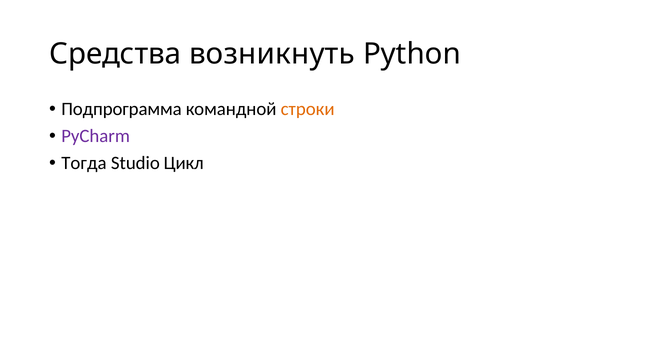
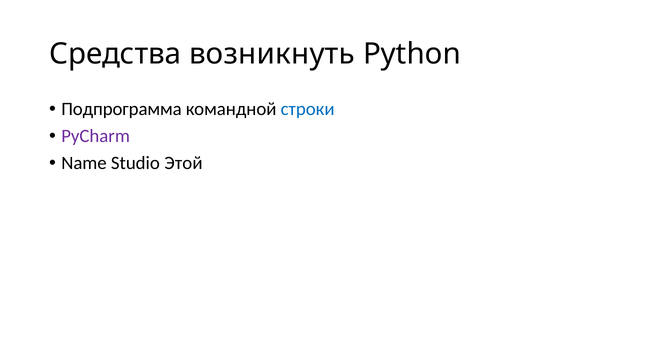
строки colour: orange -> blue (308, 109)
Тогда: Тогда -> Name (84, 163)
Цикл: Цикл -> Этой (184, 163)
